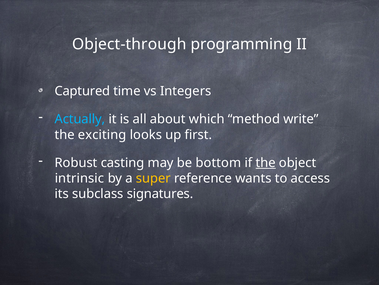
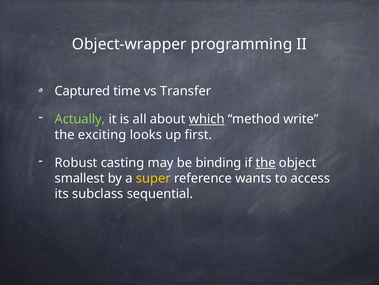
Object-through: Object-through -> Object-wrapper (129, 44)
Integers: Integers -> Transfer (186, 91)
Actually colour: light blue -> light green (80, 119)
which underline: none -> present (207, 119)
bottom: bottom -> binding (218, 162)
intrinsic: intrinsic -> smallest (80, 178)
signatures: signatures -> sequential (160, 193)
